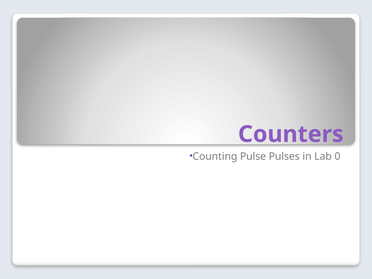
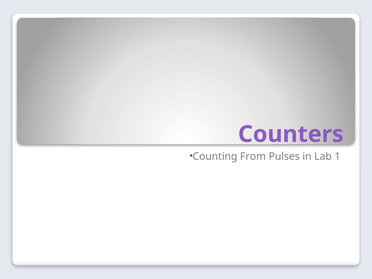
Pulse: Pulse -> From (253, 156)
0: 0 -> 1 (337, 156)
